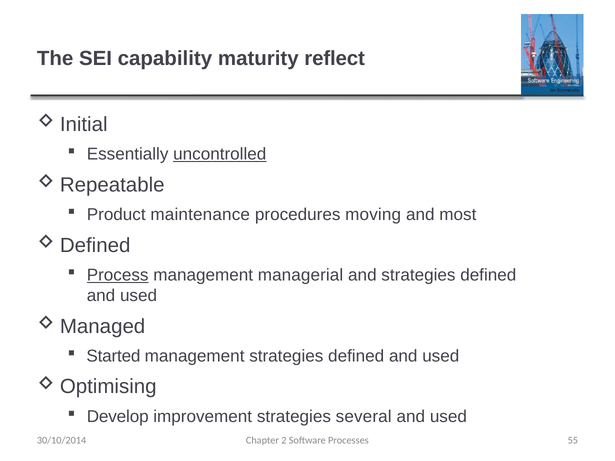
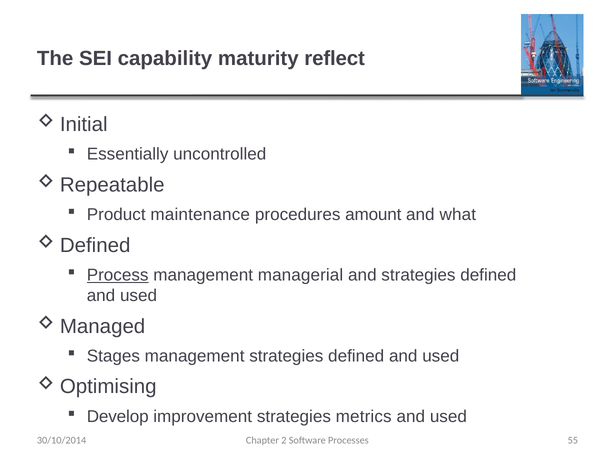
uncontrolled underline: present -> none (220, 154)
moving: moving -> amount (373, 215)
most: most -> what (458, 215)
Started: Started -> Stages (113, 356)
several: several -> metrics (364, 417)
